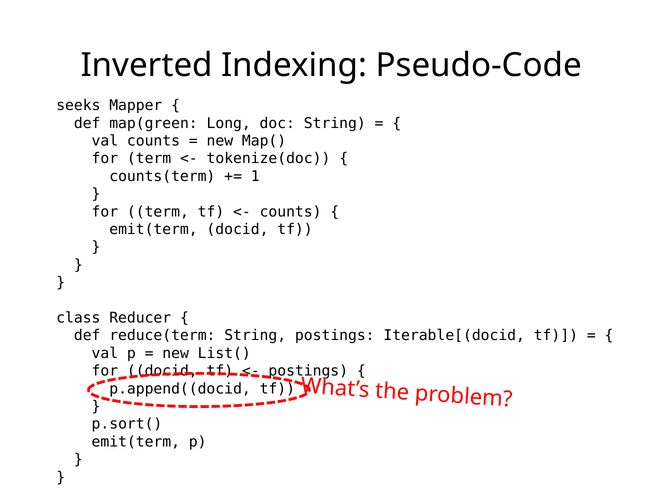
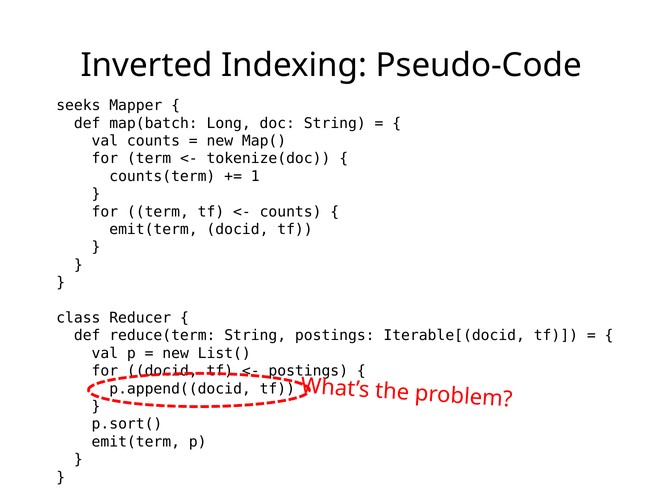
map(green: map(green -> map(batch (153, 123)
